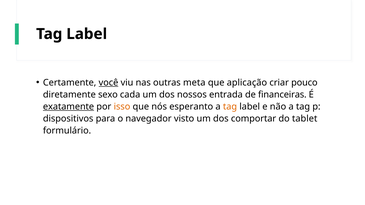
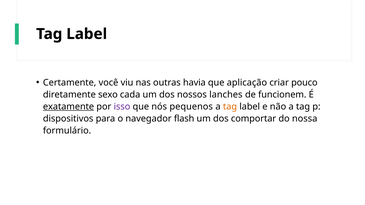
você underline: present -> none (108, 83)
meta: meta -> havia (194, 83)
entrada: entrada -> lanches (226, 95)
financeiras: financeiras -> funcionem (282, 95)
isso colour: orange -> purple (122, 107)
esperanto: esperanto -> pequenos (191, 107)
visto: visto -> flash (184, 119)
tablet: tablet -> nossa (305, 119)
